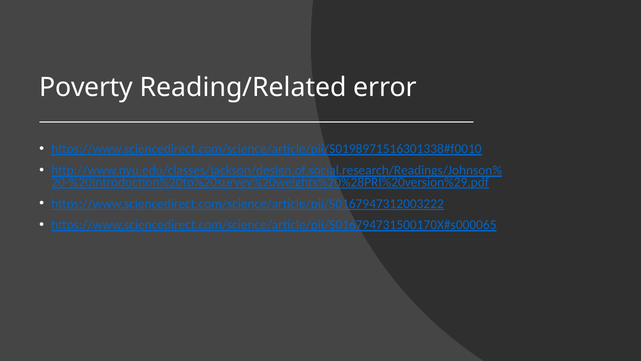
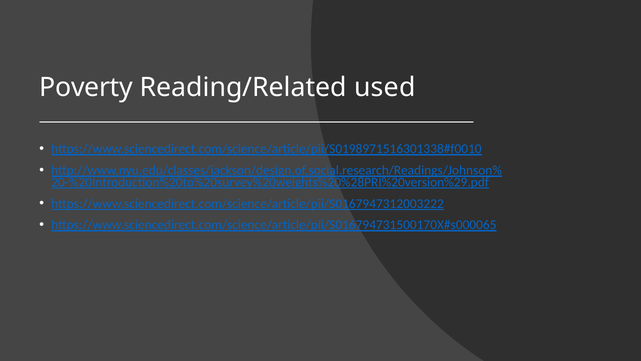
error: error -> used (385, 88)
